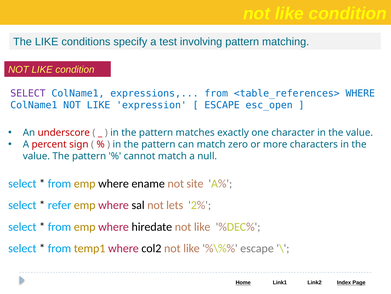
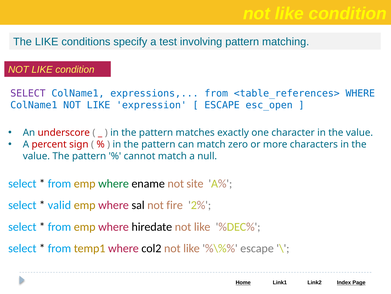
where colour: black -> green (114, 183)
refer: refer -> valid (59, 205)
lets: lets -> fire (175, 205)
